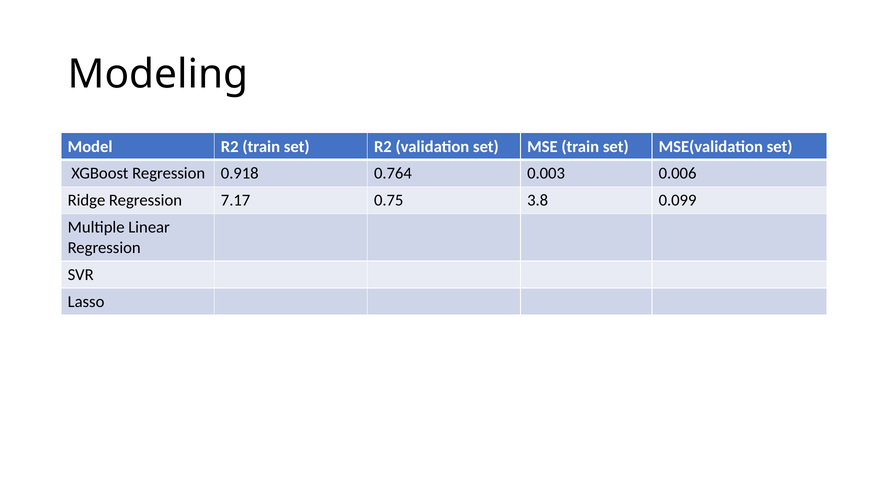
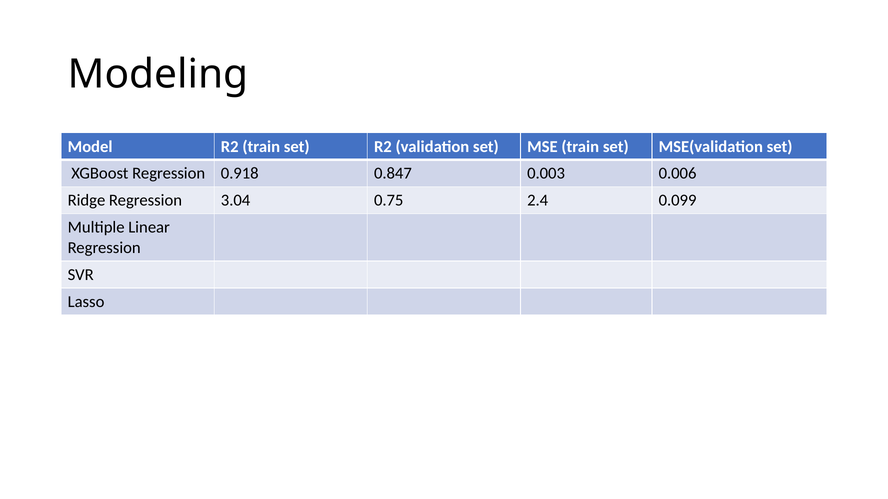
0.764: 0.764 -> 0.847 (393, 174)
7.17: 7.17 -> 3.04 (236, 201)
3.8: 3.8 -> 2.4 (538, 201)
